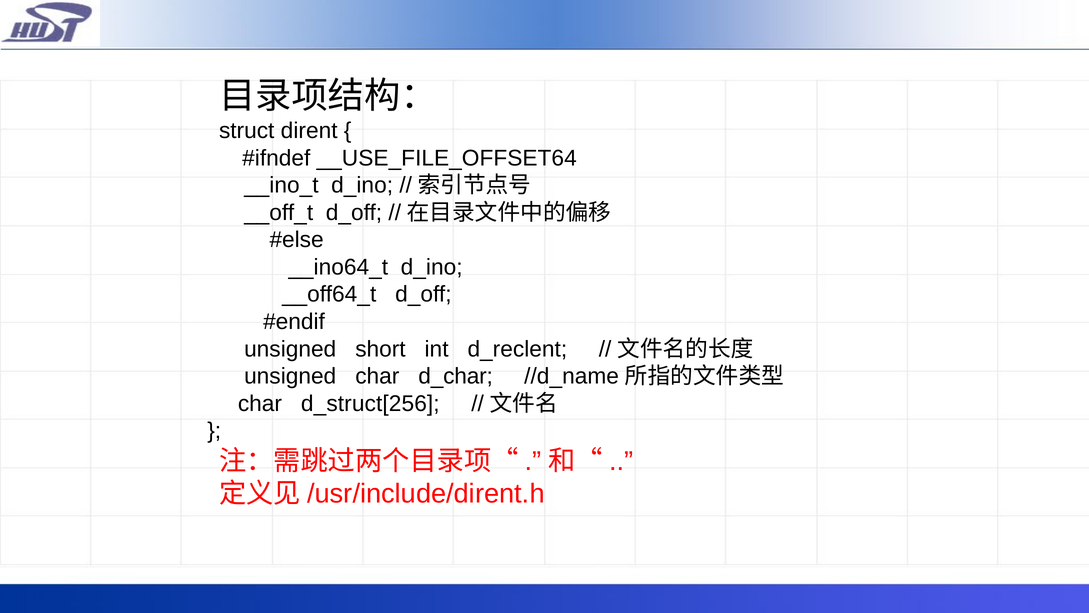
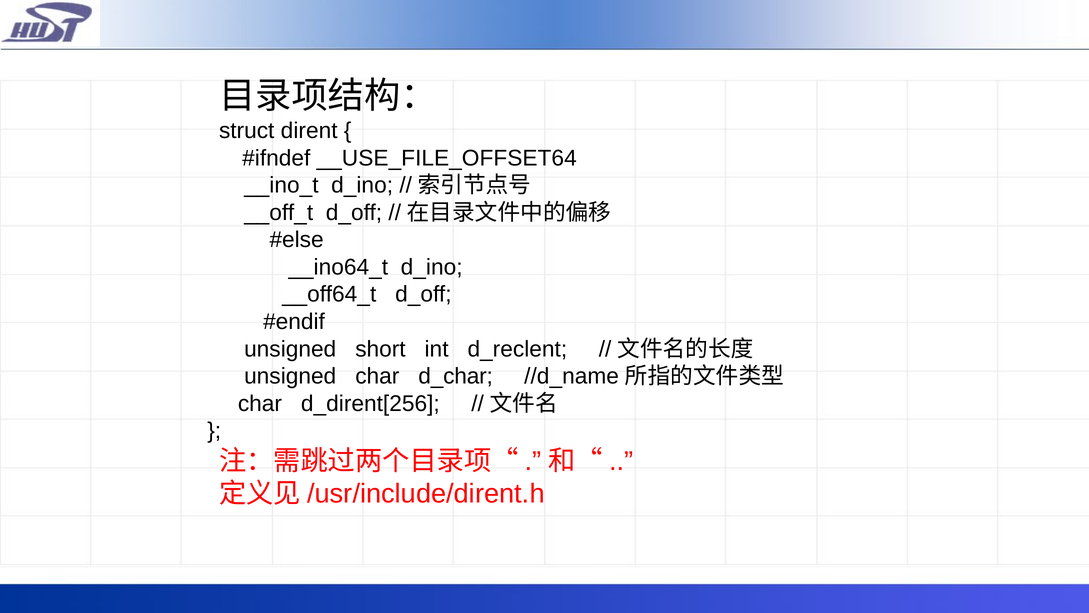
d_struct[256: d_struct[256 -> d_dirent[256 (370, 403)
